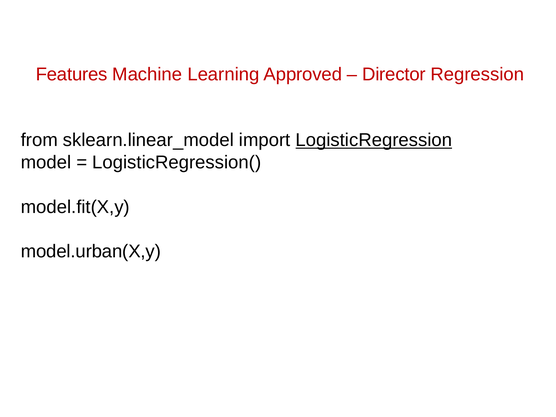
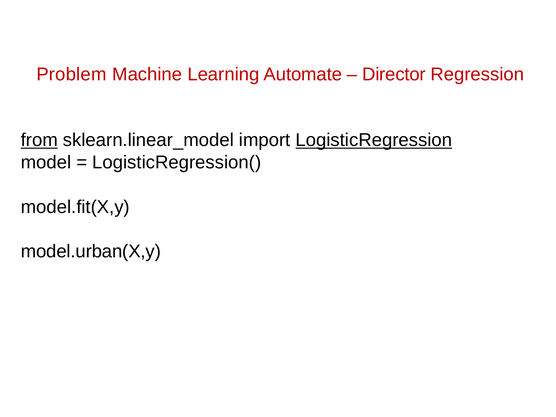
Features: Features -> Problem (71, 74)
Approved: Approved -> Automate (303, 74)
from underline: none -> present (39, 140)
